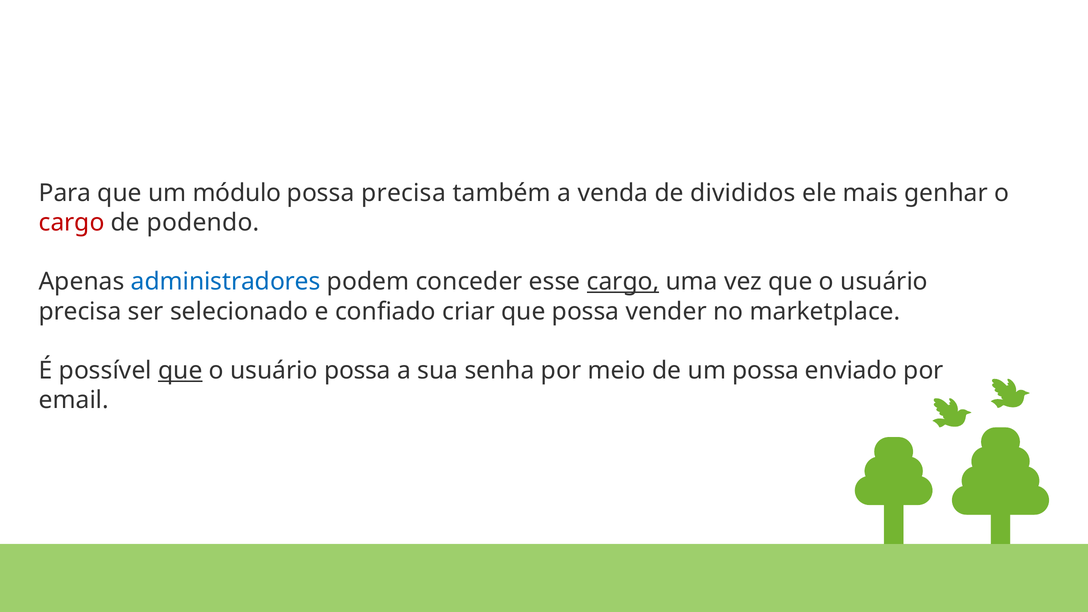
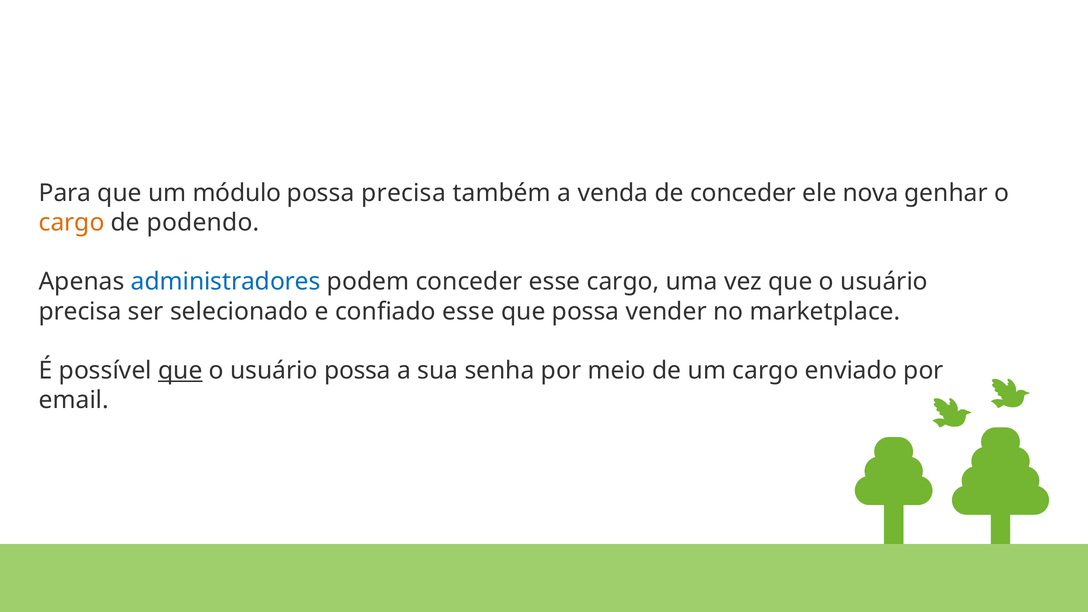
de divididos: divididos -> conceder (743, 193)
mais: mais -> nova (871, 193)
cargo colour: red -> orange (72, 223)
cargo underline: present -> none (623, 282)
confiado criar: criar -> esse (468, 311)
um possa: possa -> cargo (766, 371)
